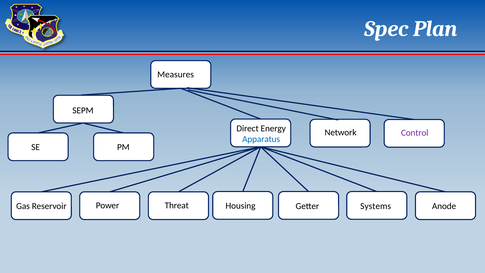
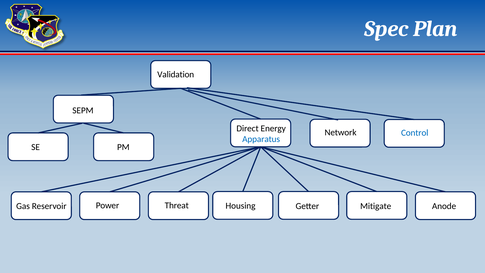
Measures: Measures -> Validation (176, 74)
Control colour: purple -> blue (415, 133)
Systems: Systems -> Mitigate (376, 206)
